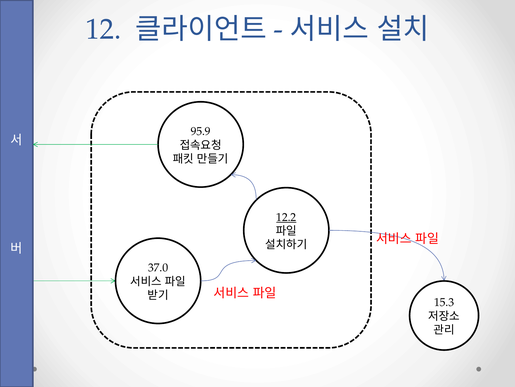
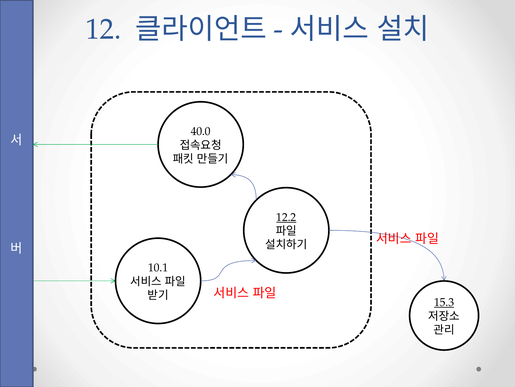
95.9: 95.9 -> 40.0 (201, 131)
37.0: 37.0 -> 10.1 (158, 267)
15.3 underline: none -> present (444, 302)
